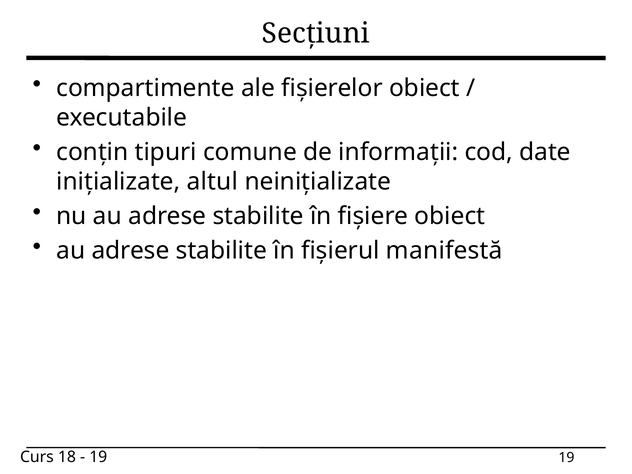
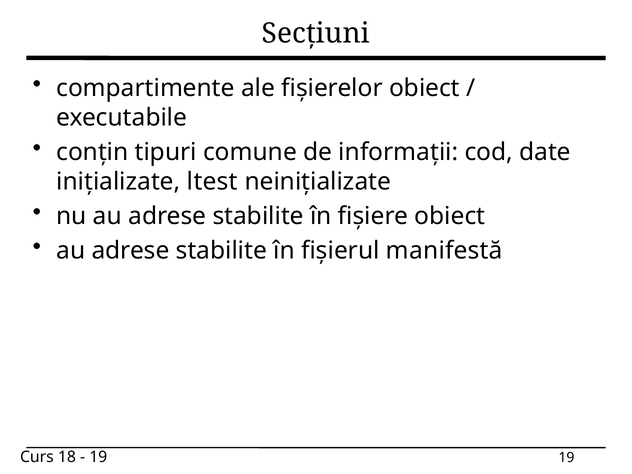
altul: altul -> ltest (212, 182)
